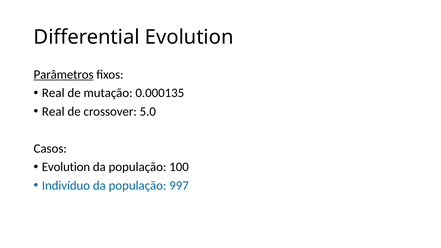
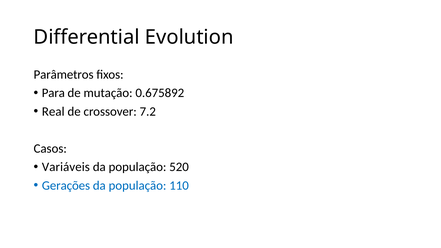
Parâmetros underline: present -> none (64, 75)
Real: Real -> Para (53, 93)
0.000135: 0.000135 -> 0.675892 (160, 93)
5.0: 5.0 -> 7.2 (148, 112)
Evolution: Evolution -> Variáveis (66, 167)
100: 100 -> 520 (179, 167)
Indivíduo: Indivíduo -> Gerações (66, 186)
997: 997 -> 110 (179, 186)
